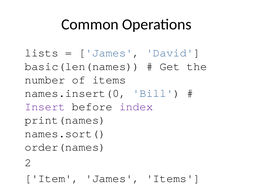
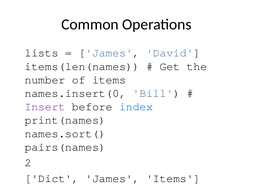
basic(len(names: basic(len(names -> items(len(names (82, 67)
index colour: purple -> blue (136, 107)
order(names: order(names -> pairs(names (65, 148)
Item: Item -> Dict (52, 179)
